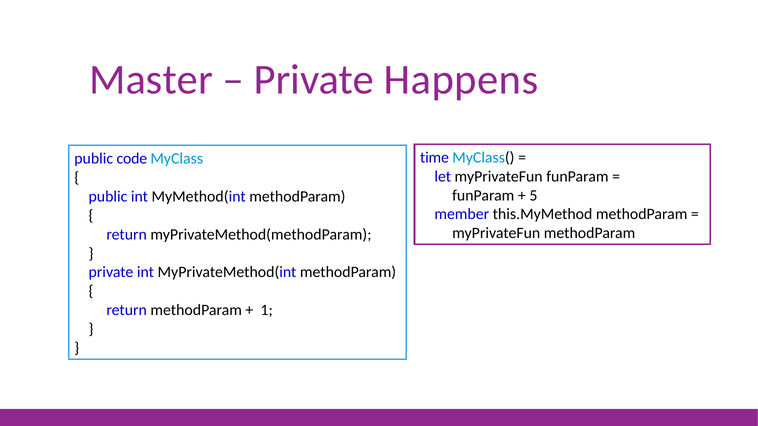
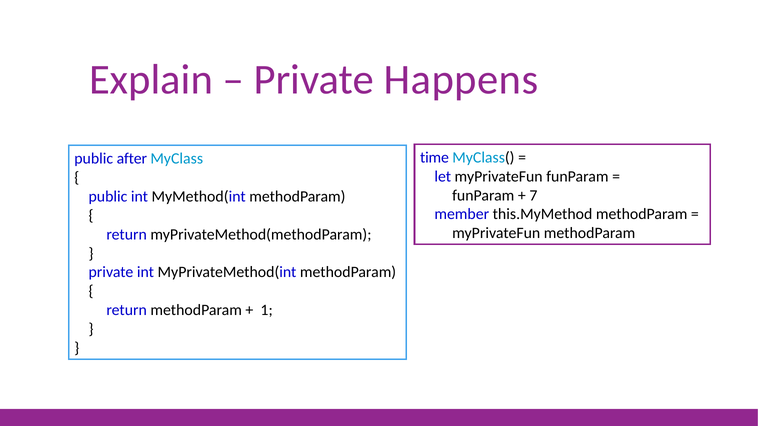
Master: Master -> Explain (151, 80)
code: code -> after (132, 159)
5: 5 -> 7 (533, 196)
